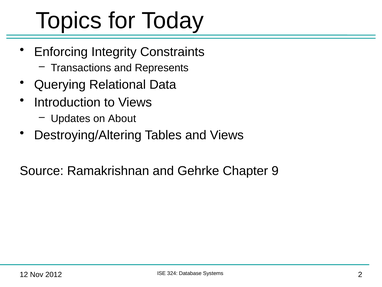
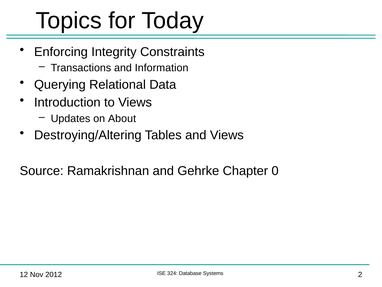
Represents: Represents -> Information (162, 68)
9: 9 -> 0 (275, 171)
